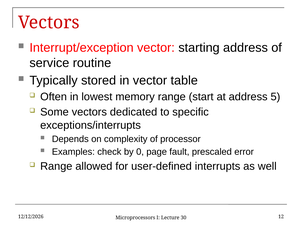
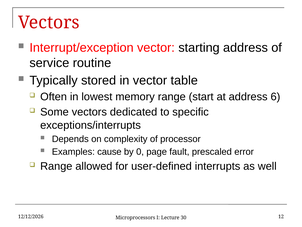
5: 5 -> 6 (275, 97)
check: check -> cause (109, 152)
